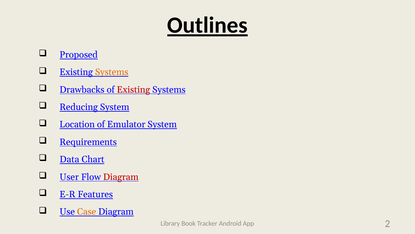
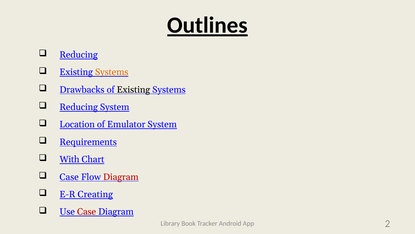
Proposed: Proposed -> Reducing (79, 55)
Existing colour: red -> black (133, 89)
Data: Data -> With (70, 159)
User: User -> Case (69, 177)
Features: Features -> Creating (95, 194)
Case colour: orange -> red (87, 211)
